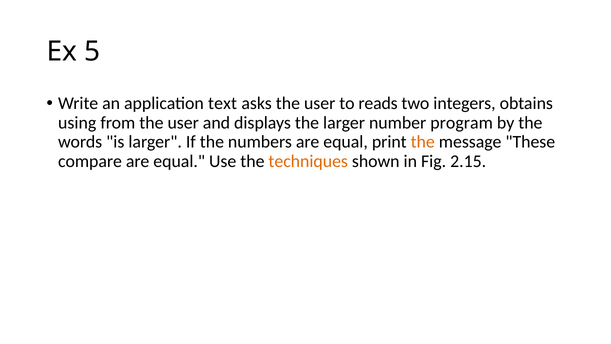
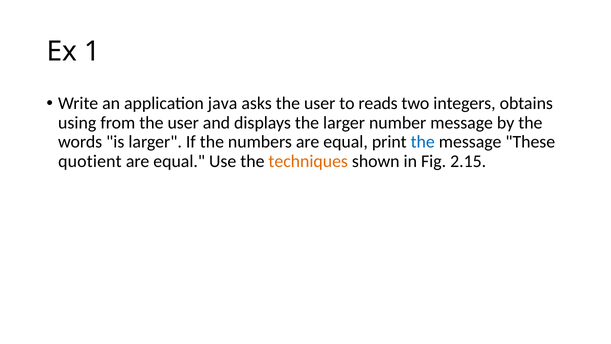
5: 5 -> 1 (92, 51)
text: text -> java (223, 103)
number program: program -> message (462, 123)
the colour: orange -> blue (423, 142)
compare: compare -> quotient (90, 161)
